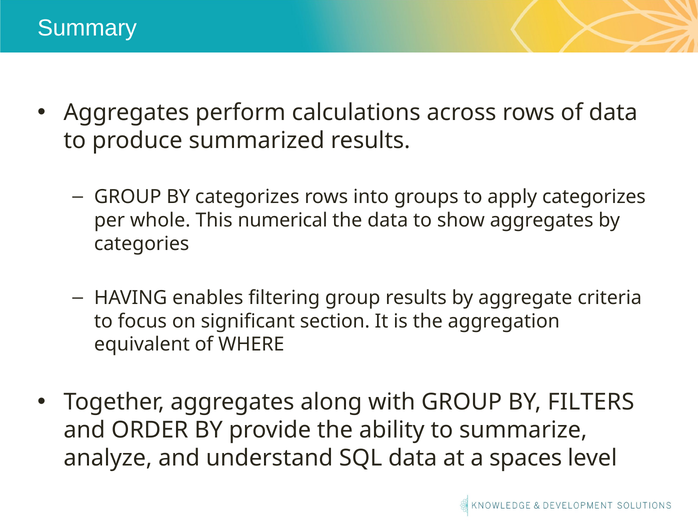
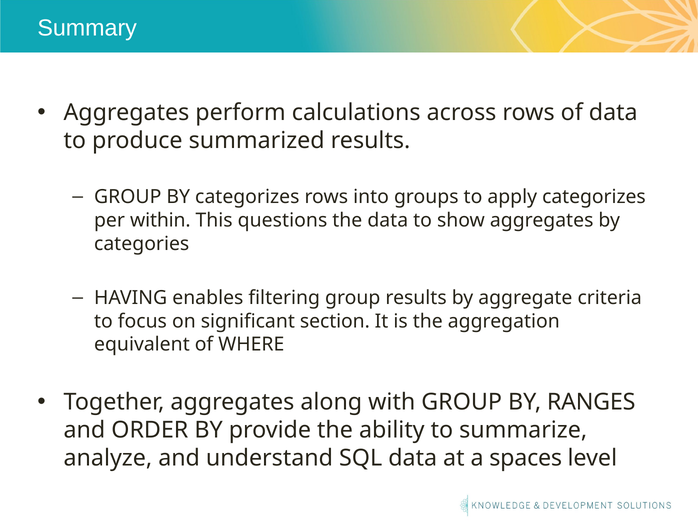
whole: whole -> within (160, 220)
numerical: numerical -> questions (283, 220)
FILTERS: FILTERS -> RANGES (591, 402)
